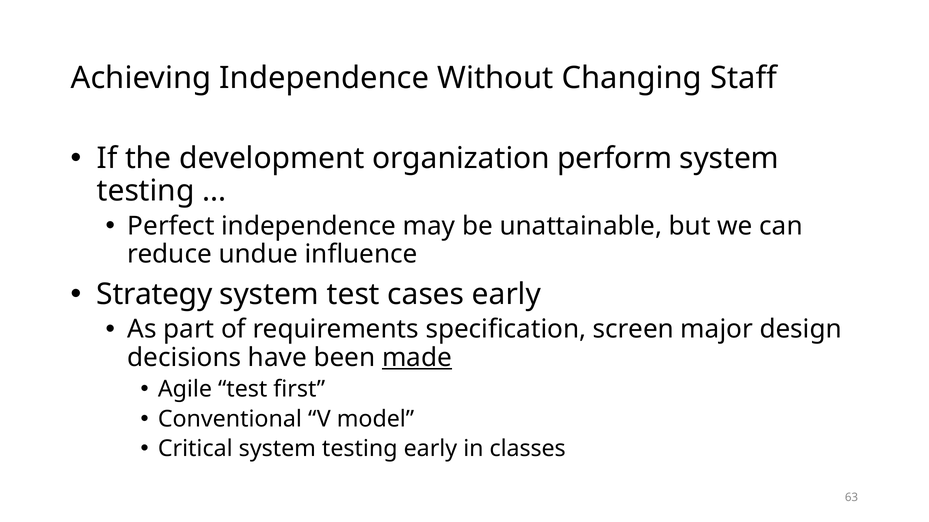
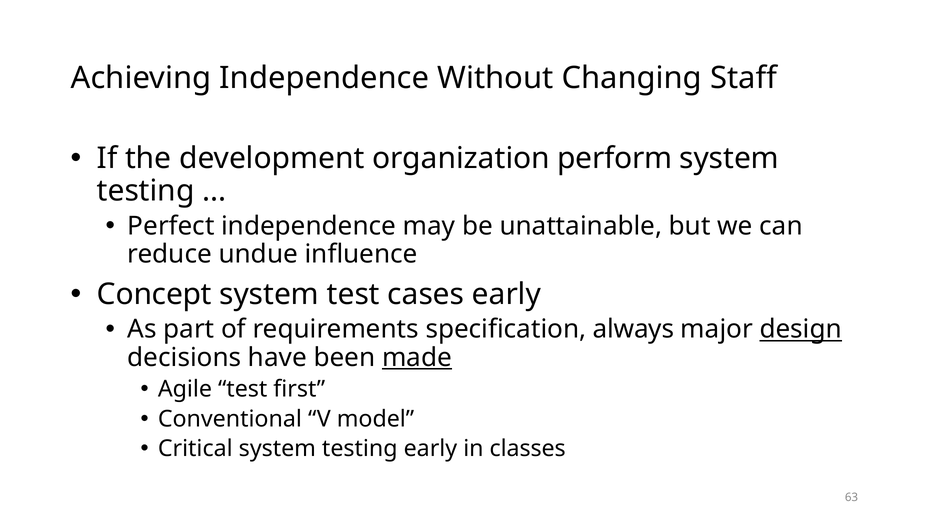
Strategy: Strategy -> Concept (154, 294)
screen: screen -> always (633, 330)
design underline: none -> present (801, 330)
